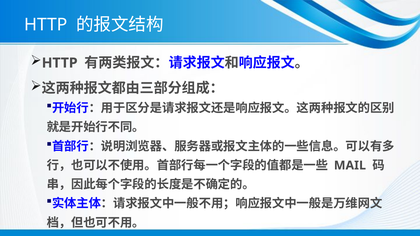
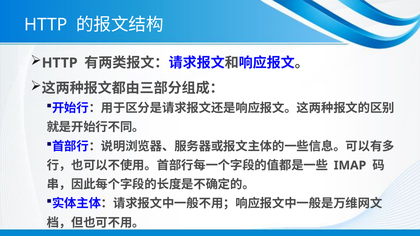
MAIL: MAIL -> IMAP (350, 166)
